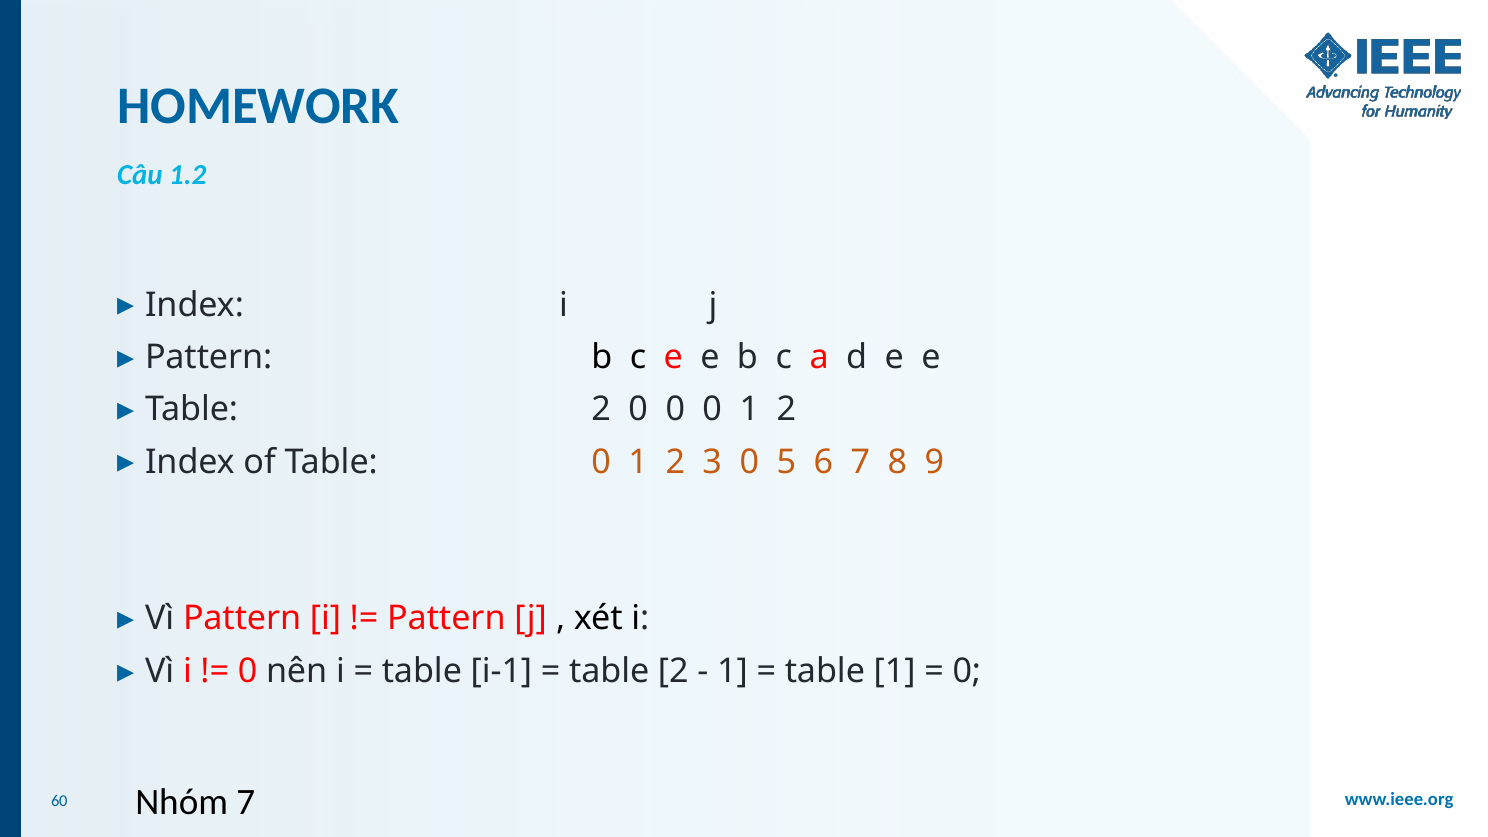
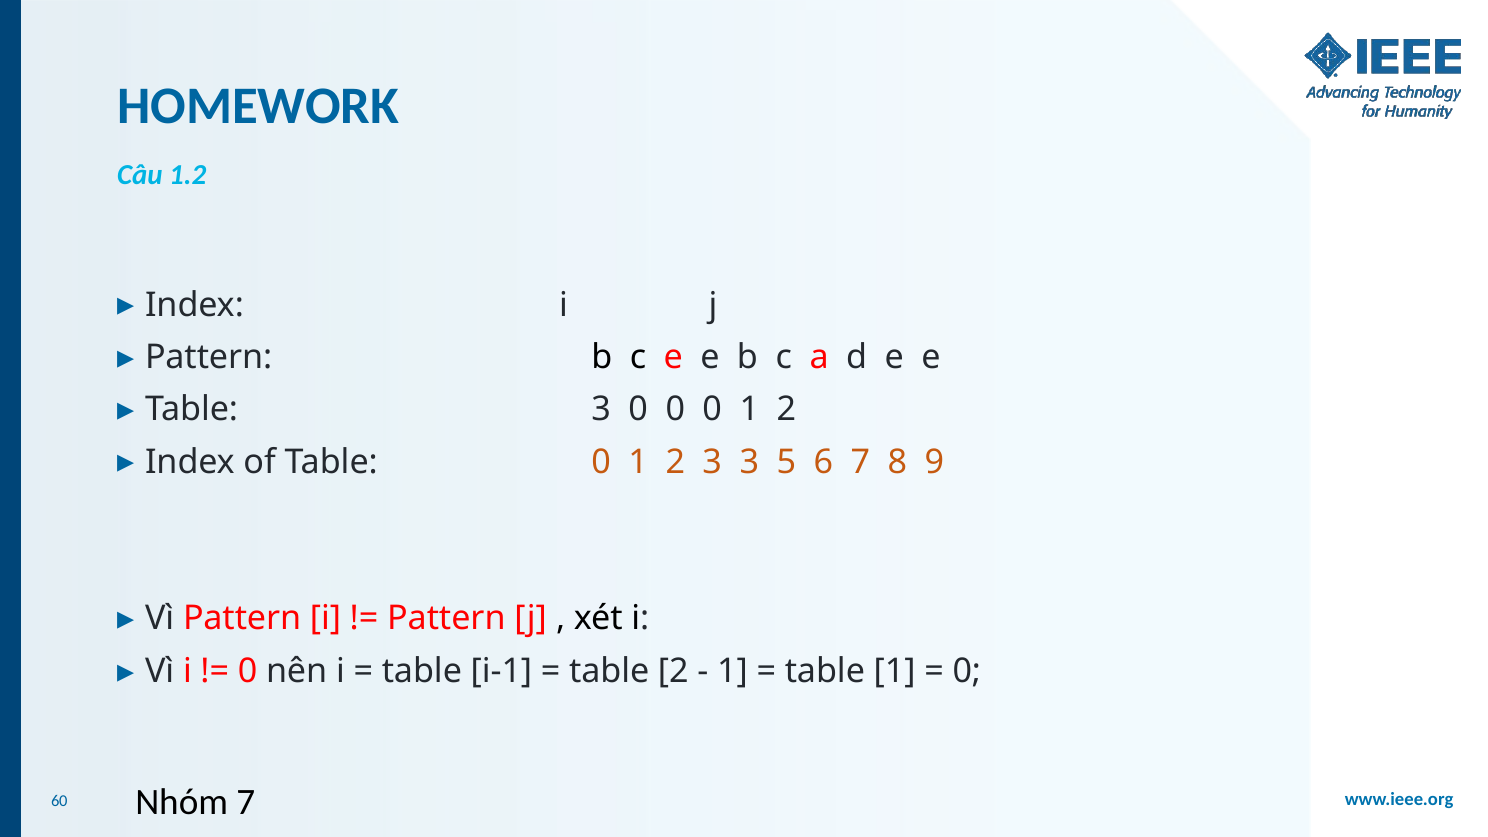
2: 2 -> 3 (601, 409)
3 0: 0 -> 3 (749, 462)
